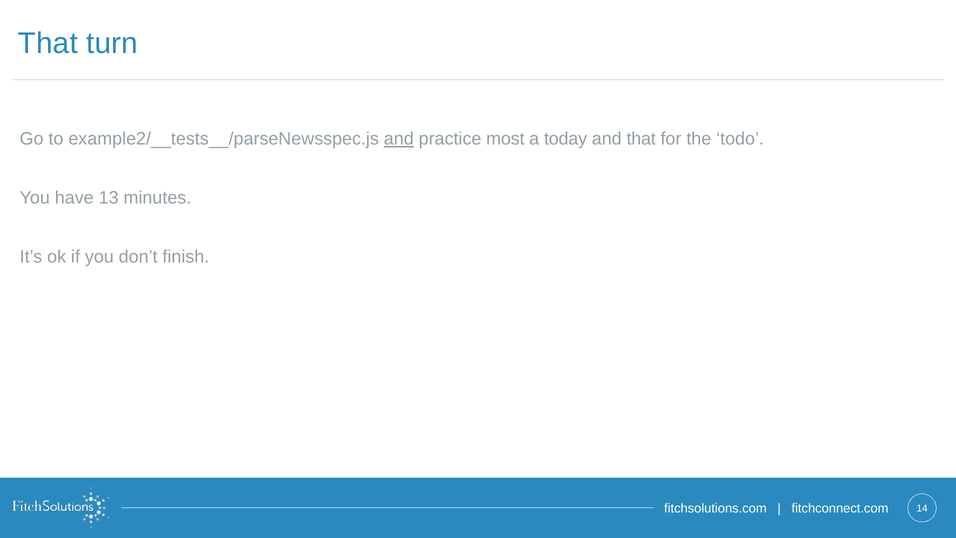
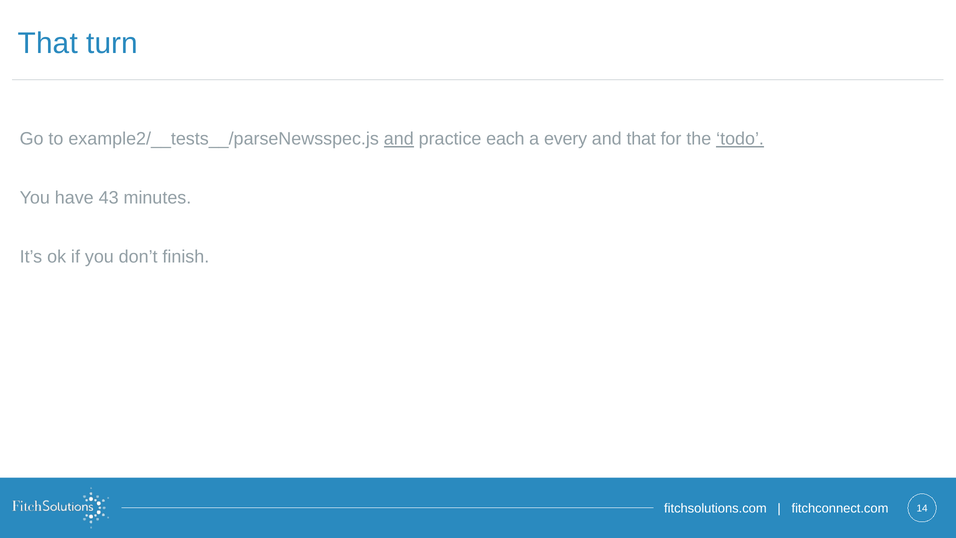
most: most -> each (505, 139)
today: today -> every (566, 139)
todo underline: none -> present (740, 139)
13: 13 -> 43 (109, 198)
